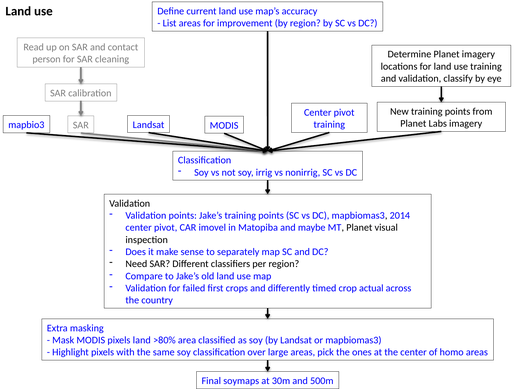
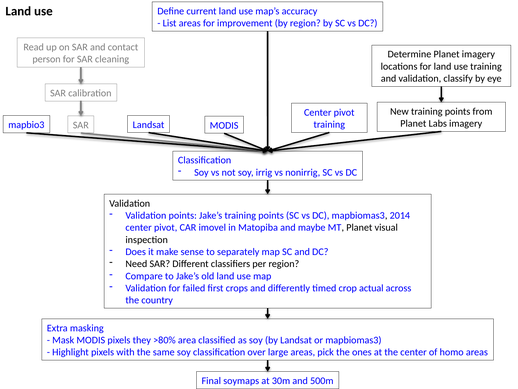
pixels land: land -> they (142, 340)
